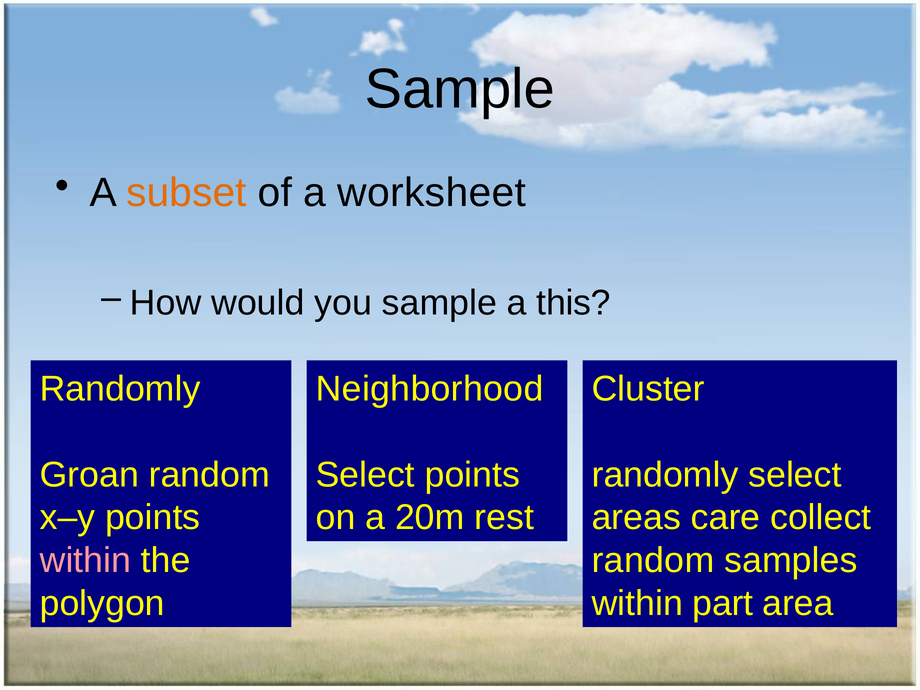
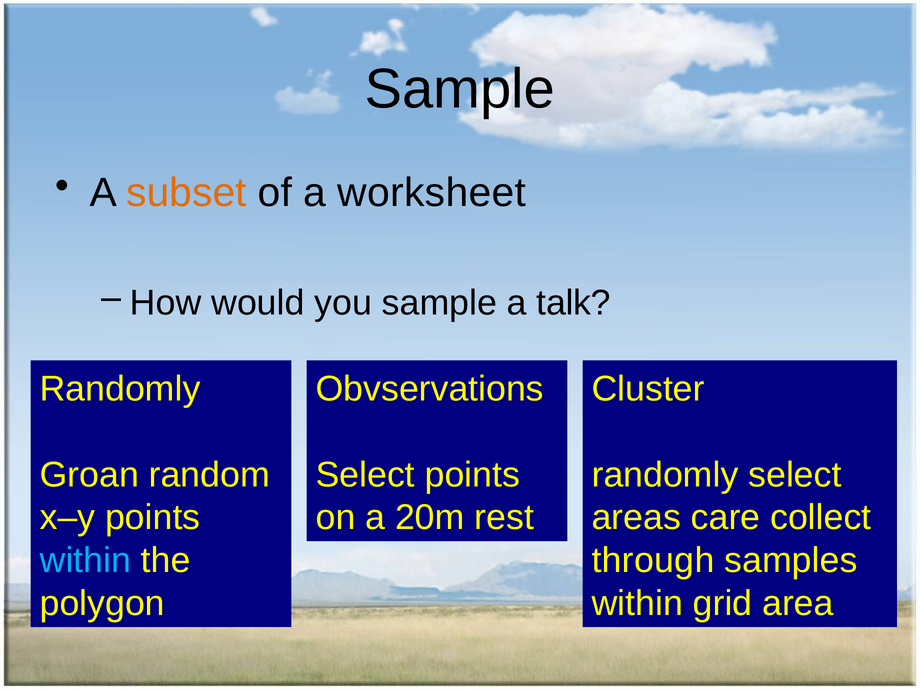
this: this -> talk (574, 303)
Neighborhood: Neighborhood -> Obvservations (430, 389)
within colour: pink -> light blue (85, 561)
random: random -> through (653, 561)
part: part -> grid (723, 604)
